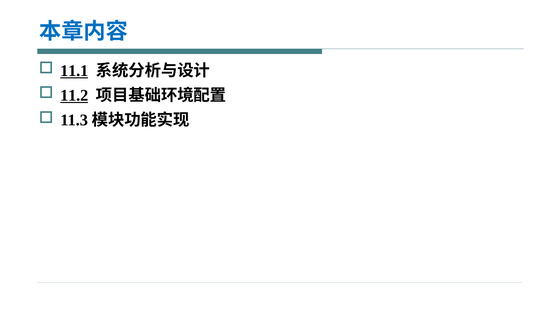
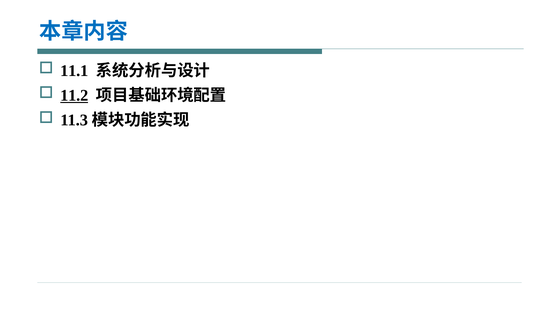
11.1 underline: present -> none (74, 71)
